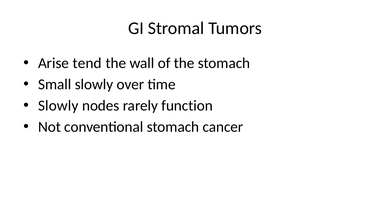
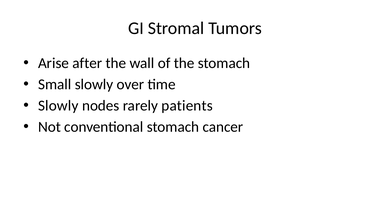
tend: tend -> after (87, 63)
function: function -> patients (187, 106)
